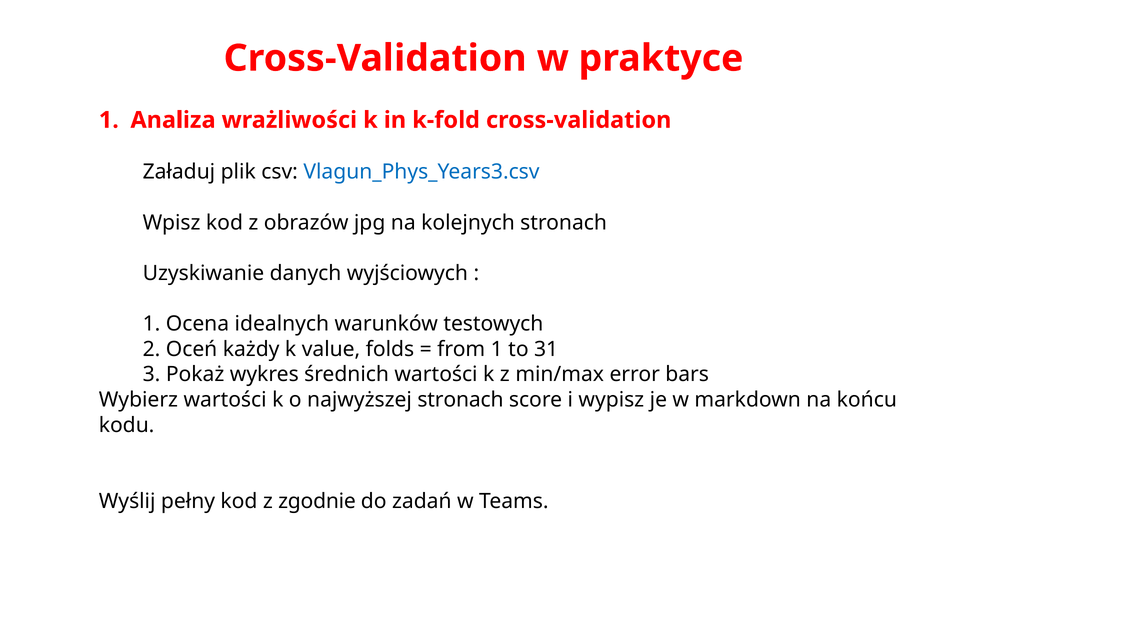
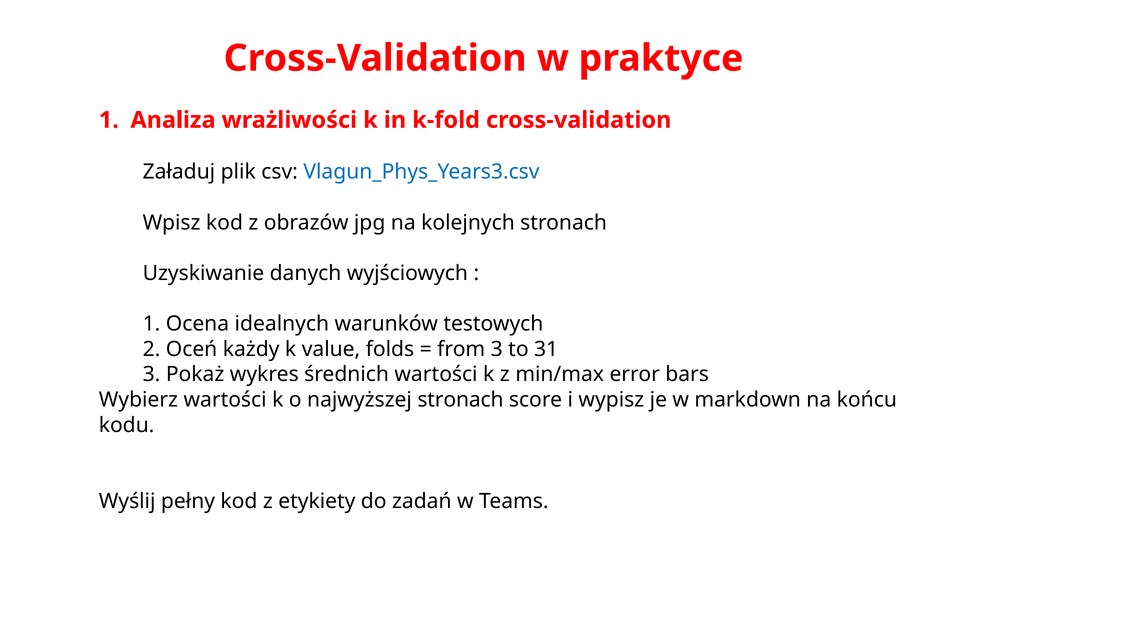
from 1: 1 -> 3 (497, 349)
zgodnie: zgodnie -> etykiety (317, 501)
